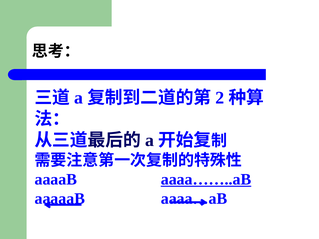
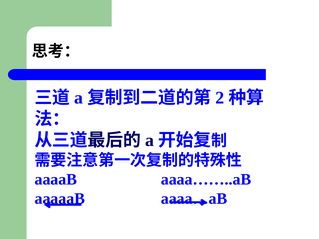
aaaa……..aB underline: present -> none (206, 180)
